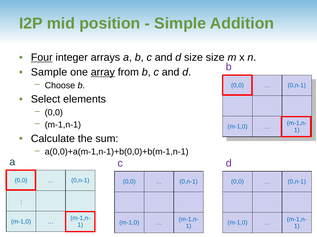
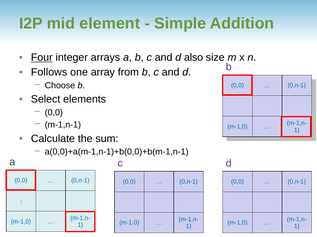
position: position -> element (110, 24)
d size: size -> also (194, 58)
Sample: Sample -> Follows (49, 72)
array underline: present -> none (103, 72)
